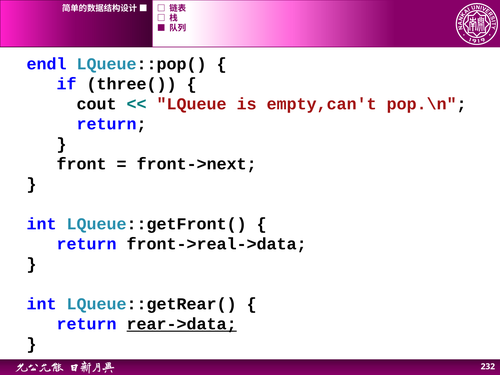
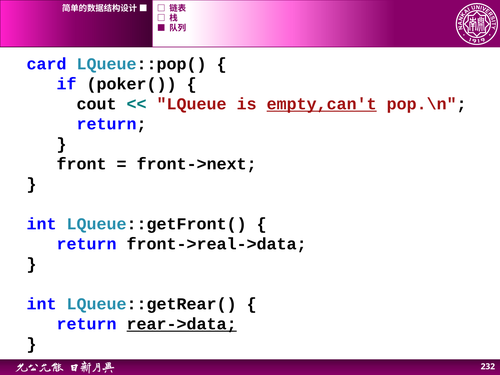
endl: endl -> card (47, 64)
three(: three( -> poker( (132, 84)
empty,can't underline: none -> present (322, 104)
